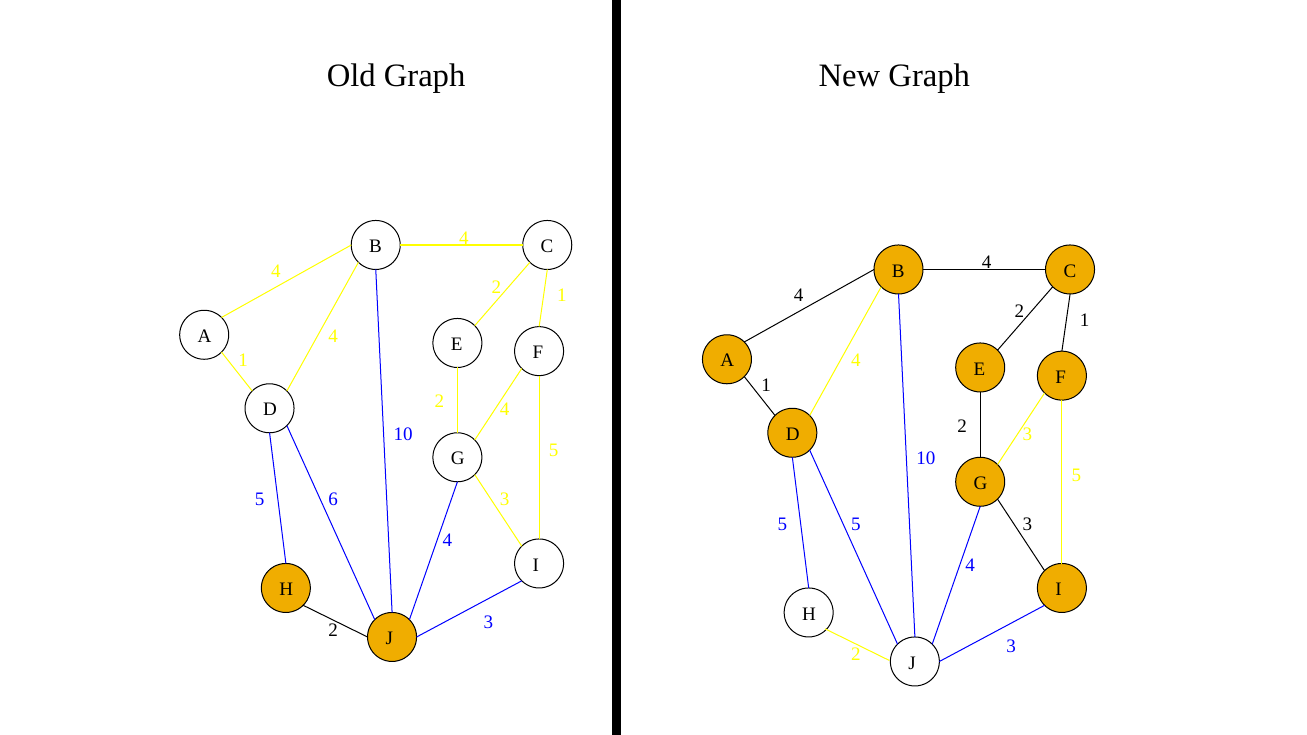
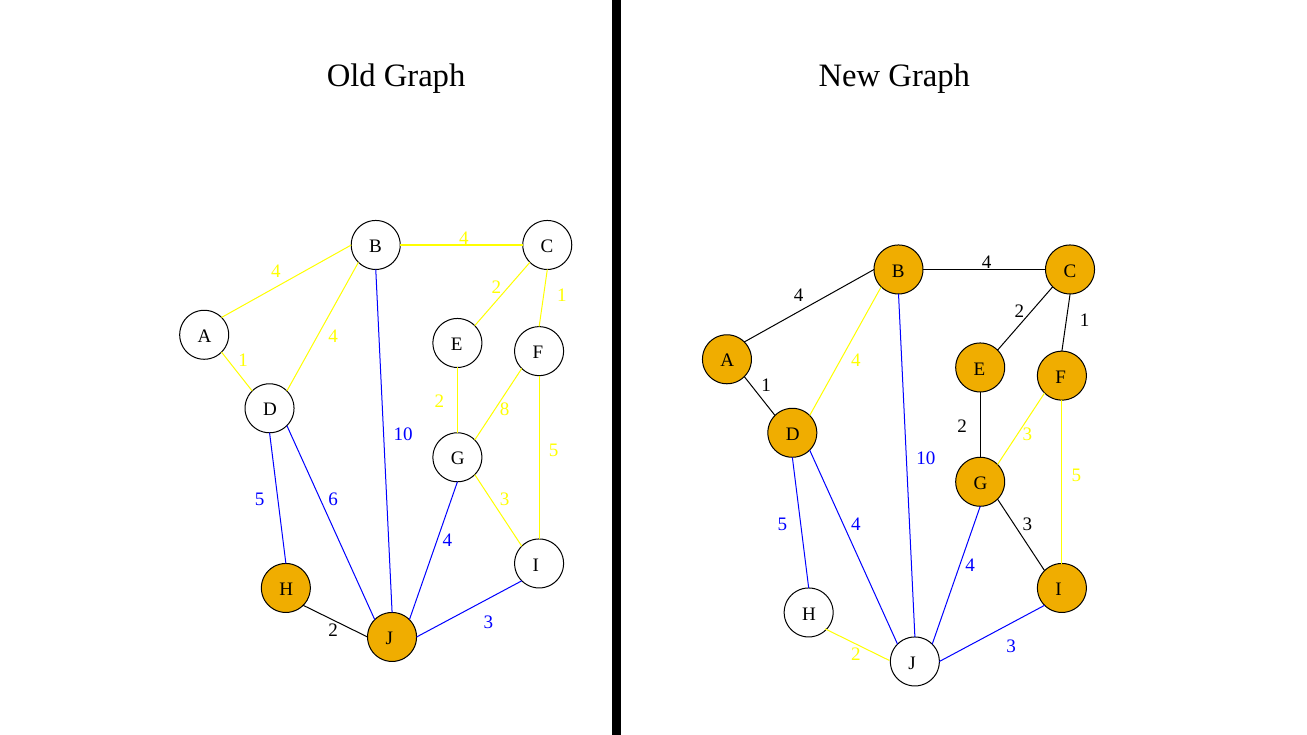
2 4: 4 -> 8 (505, 410)
5 5: 5 -> 4 (856, 524)
